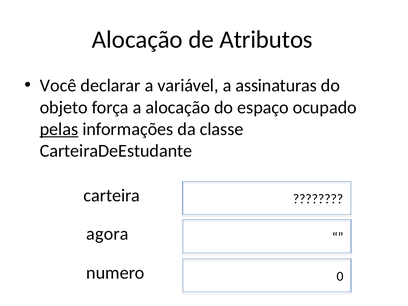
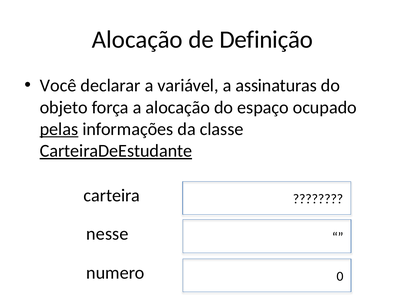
Atributos: Atributos -> Definição (266, 39)
CarteiraDeEstudante underline: none -> present (116, 151)
agora: agora -> nesse (107, 234)
